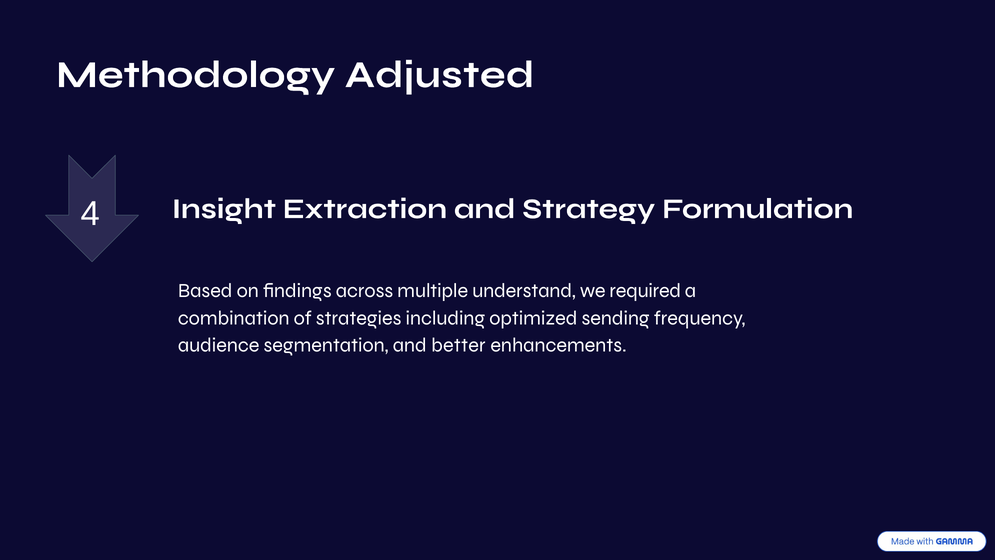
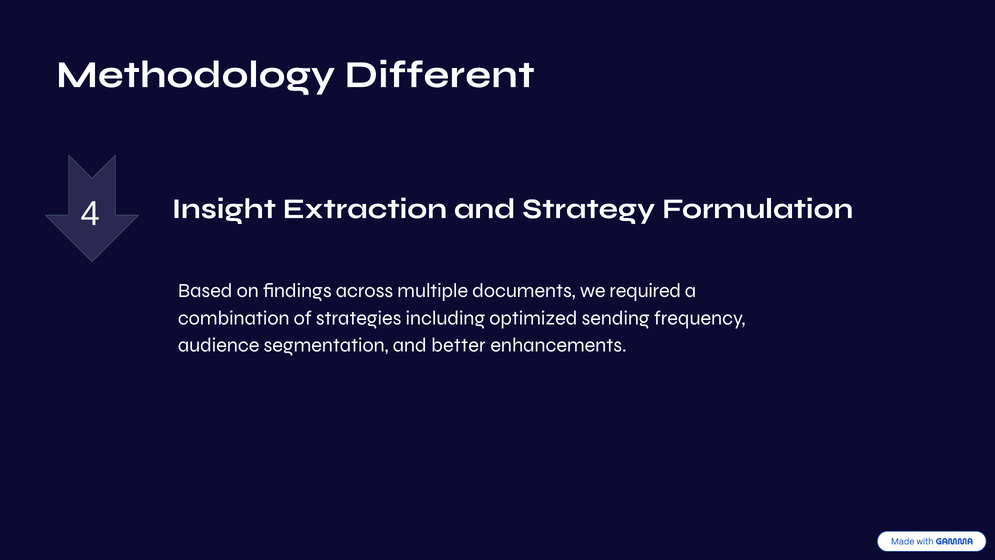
Adjusted: Adjusted -> Different (440, 74)
understand: understand -> documents (524, 290)
